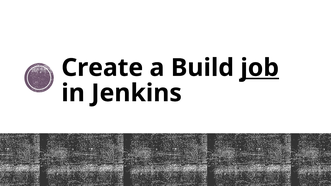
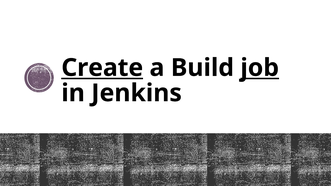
Create underline: none -> present (102, 68)
